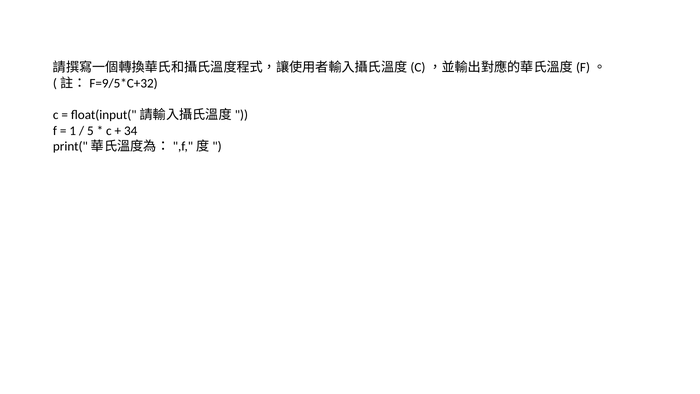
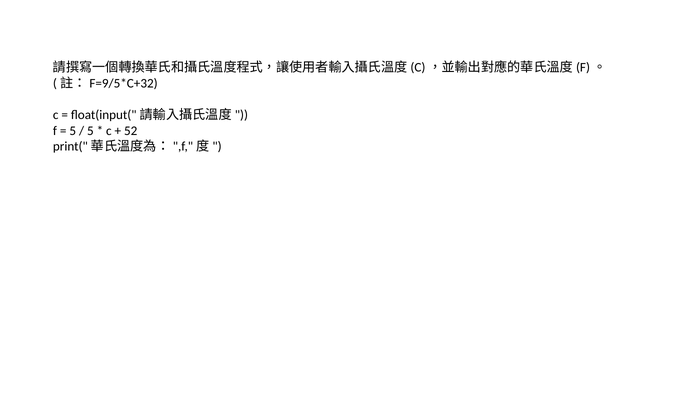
1: 1 -> 5 (73, 131)
34: 34 -> 52 (131, 131)
